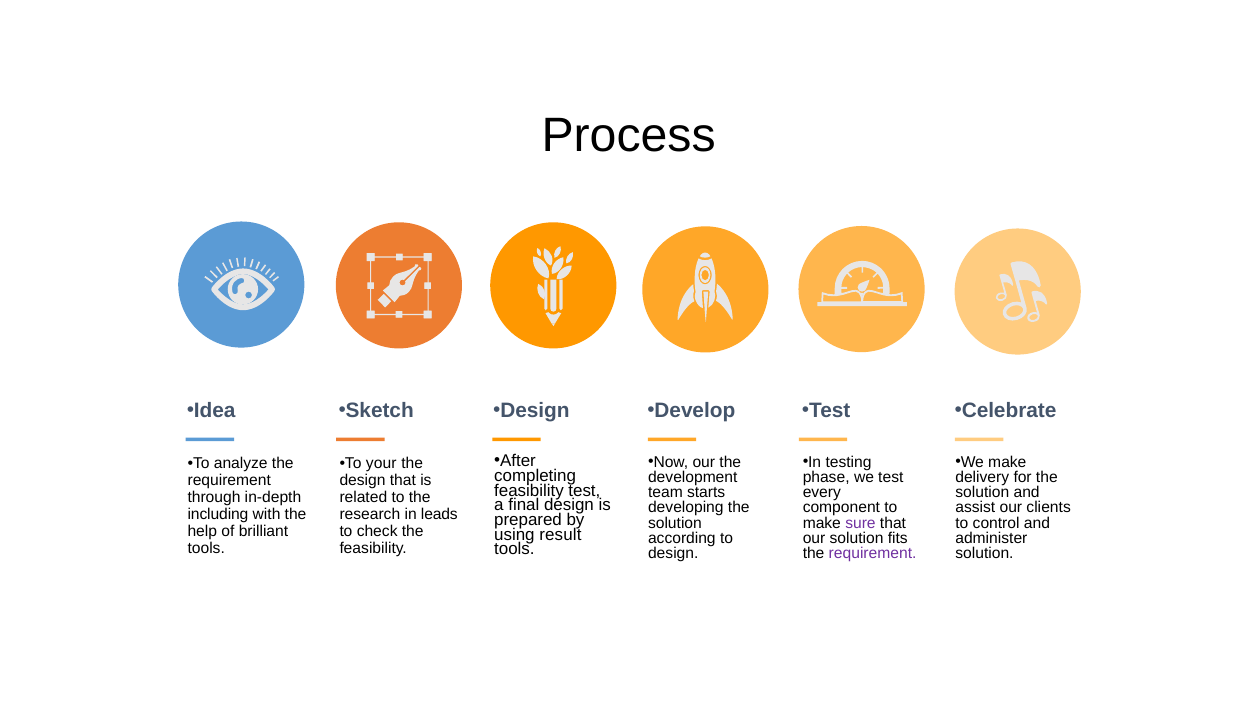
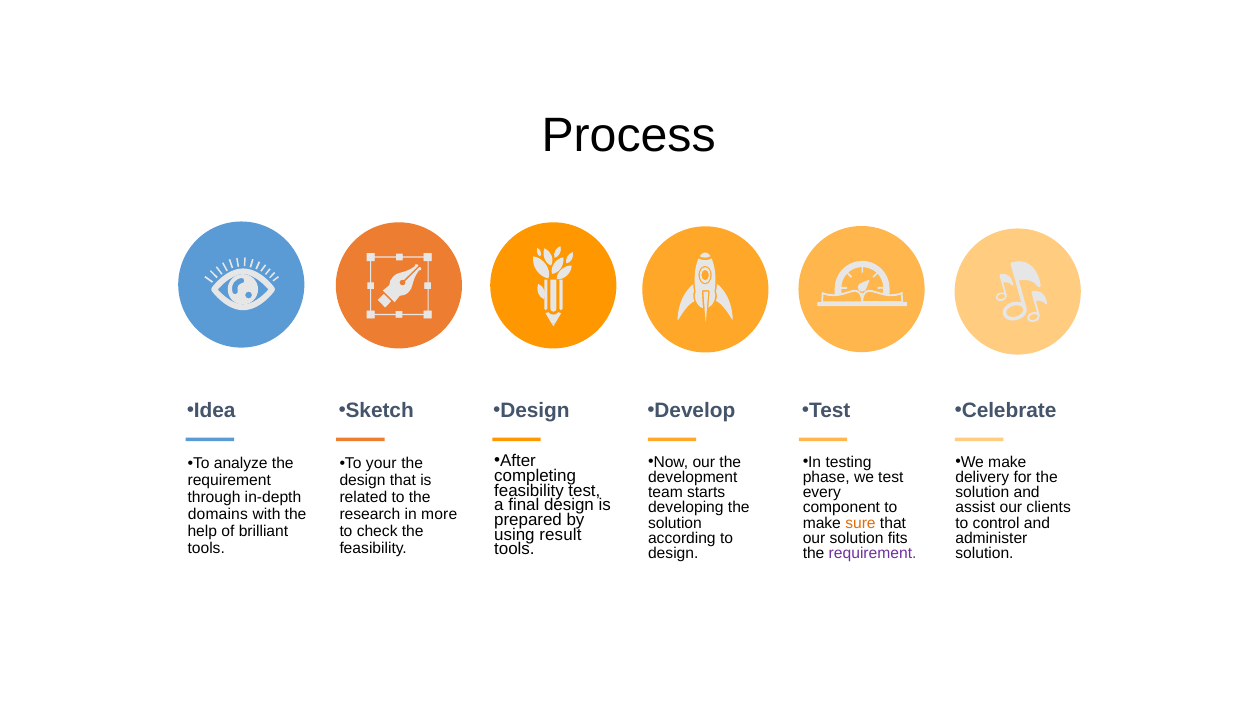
including: including -> domains (218, 514)
leads: leads -> more (439, 514)
sure colour: purple -> orange (860, 523)
